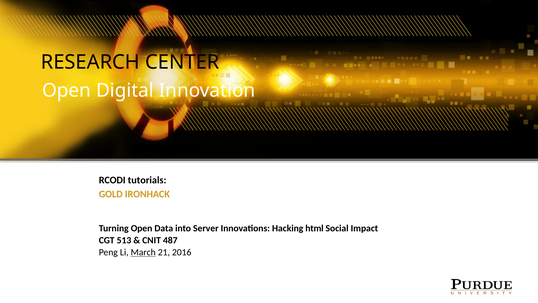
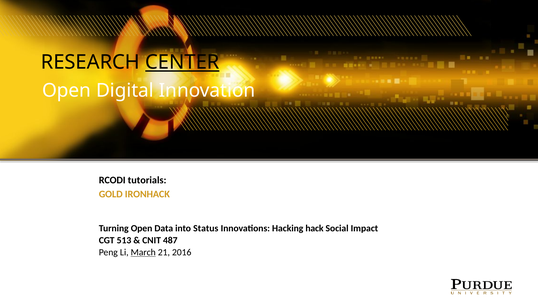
CENTER underline: none -> present (182, 62)
Server: Server -> Status (206, 228)
html: html -> hack (314, 228)
